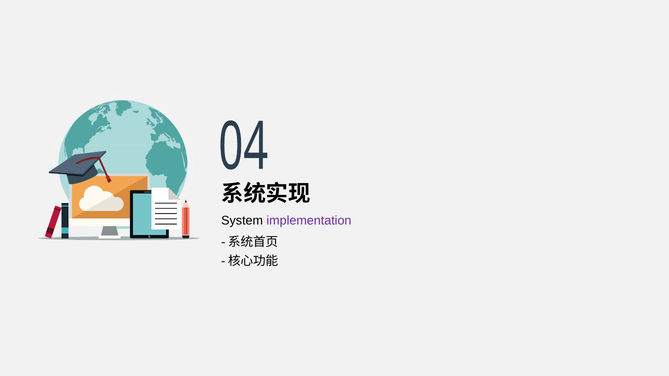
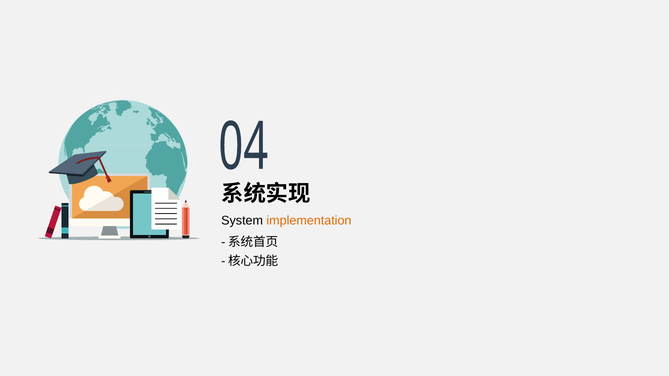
implementation colour: purple -> orange (309, 221)
